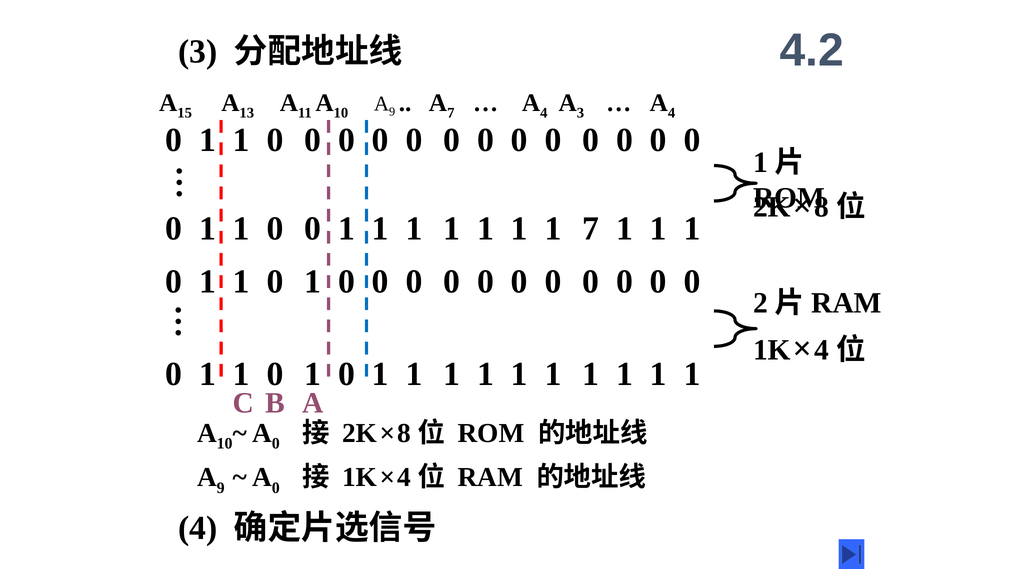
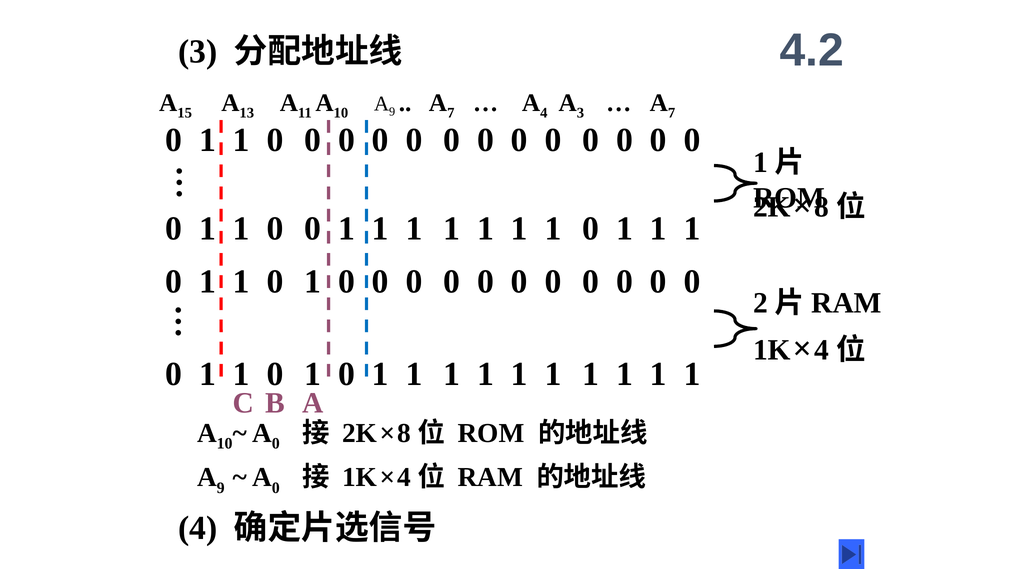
4: 4 -> 7 (672, 113)
7: 7 -> 0 (591, 229)
